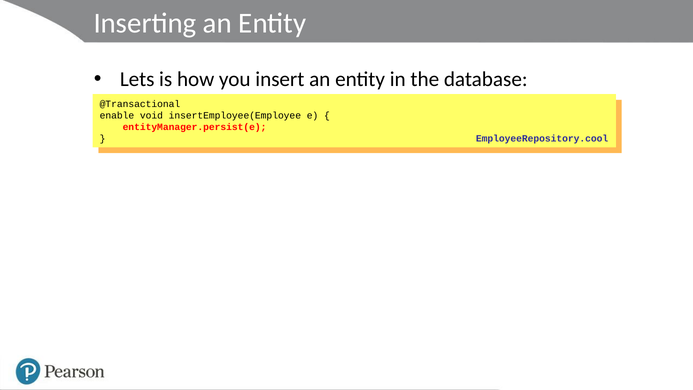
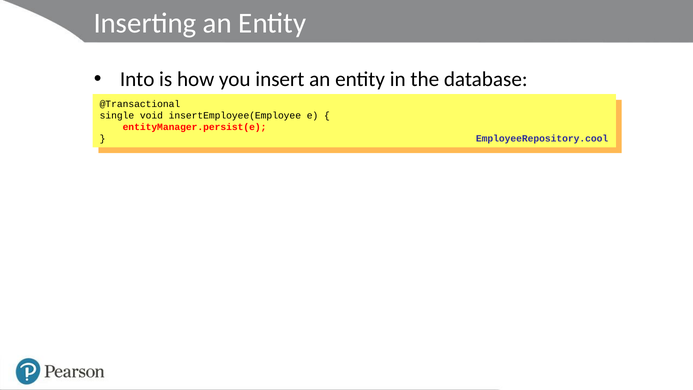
Lets: Lets -> Into (137, 79)
enable: enable -> single (117, 116)
